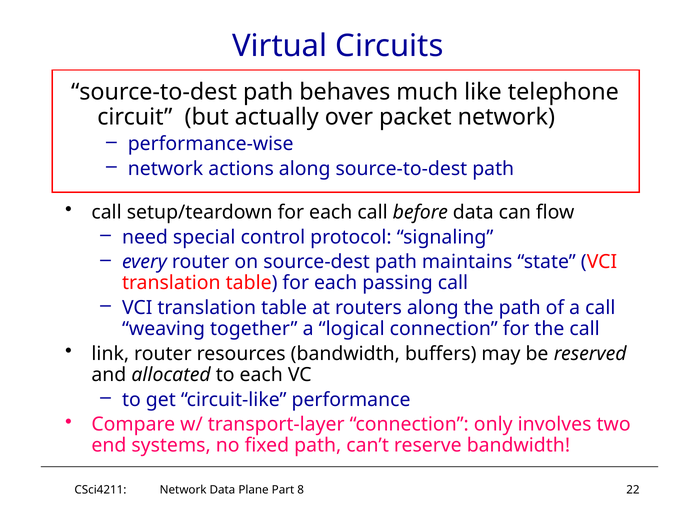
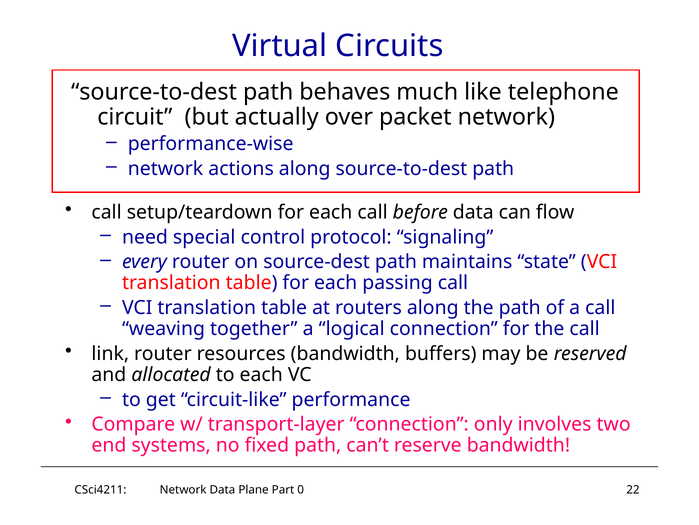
8: 8 -> 0 (301, 489)
